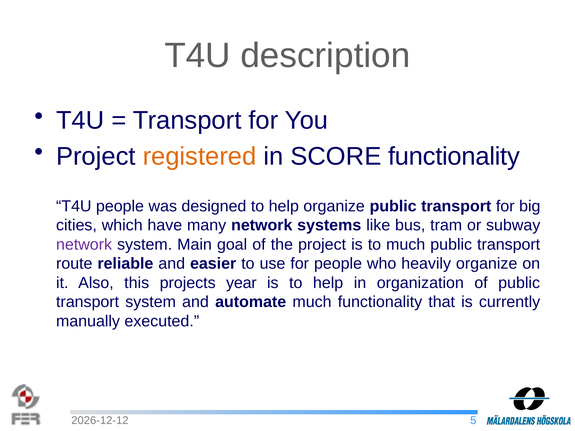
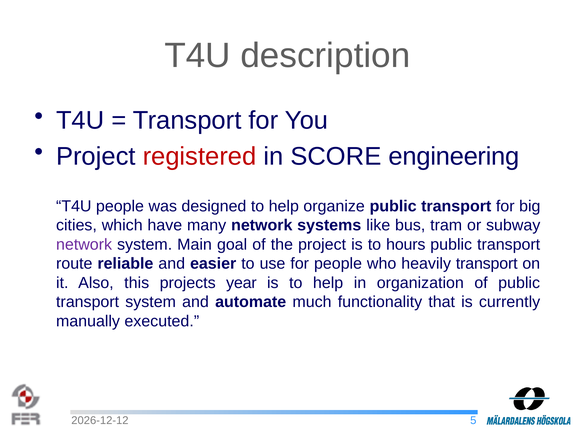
registered colour: orange -> red (200, 156)
SCORE functionality: functionality -> engineering (454, 156)
to much: much -> hours (406, 245)
heavily organize: organize -> transport (487, 264)
